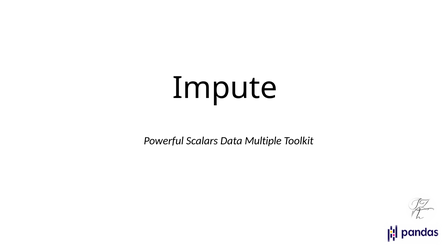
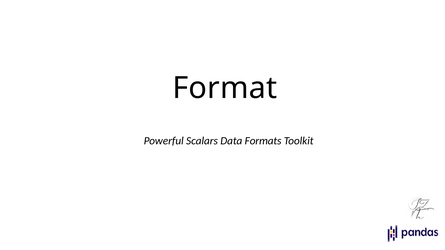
Impute: Impute -> Format (225, 88)
Multiple: Multiple -> Formats (263, 141)
